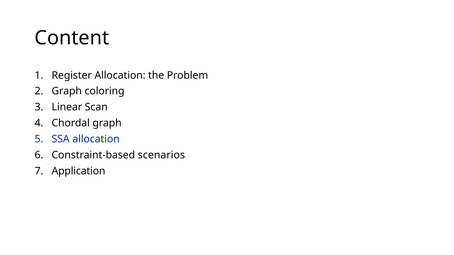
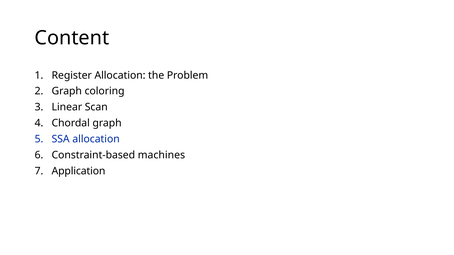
scenarios: scenarios -> machines (161, 155)
